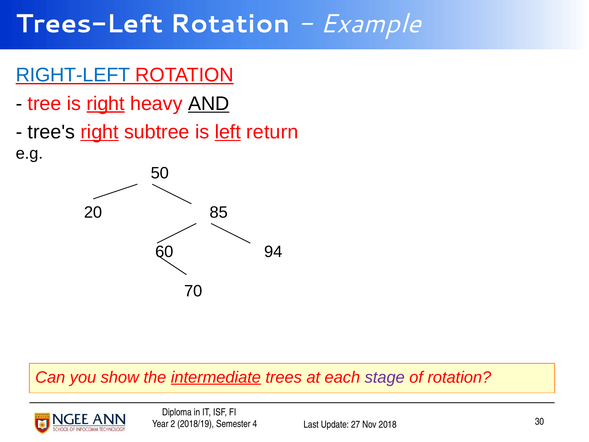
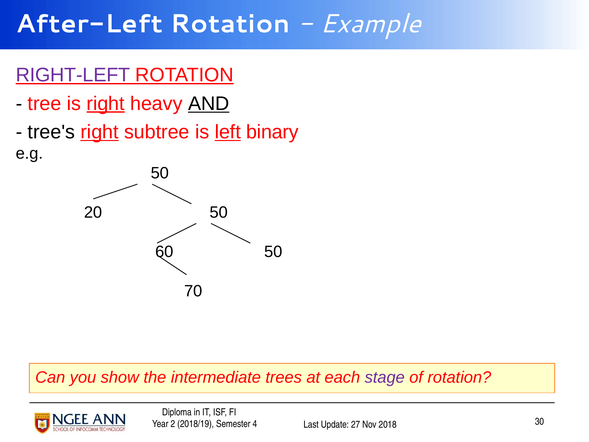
Trees-Left: Trees-Left -> After-Left (89, 24)
RIGHT-LEFT colour: blue -> purple (73, 75)
return: return -> binary (272, 132)
20 85: 85 -> 50 (219, 212)
60 94: 94 -> 50 (273, 252)
intermediate underline: present -> none (216, 377)
